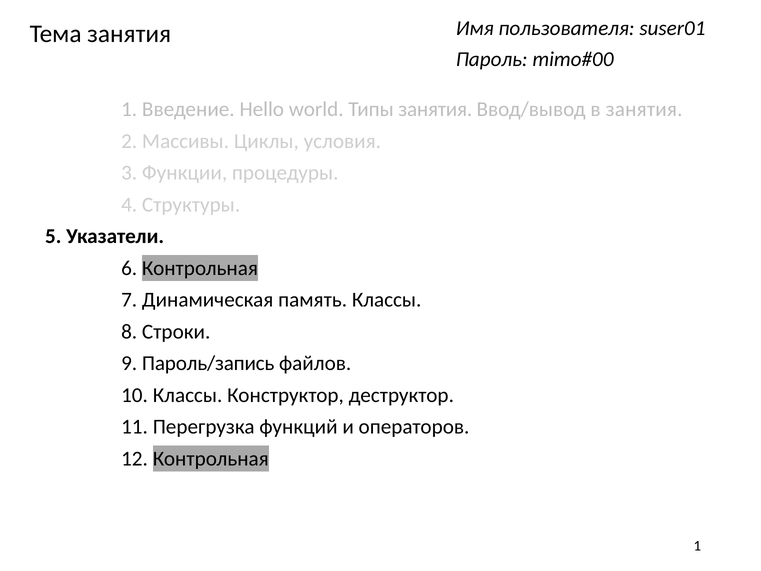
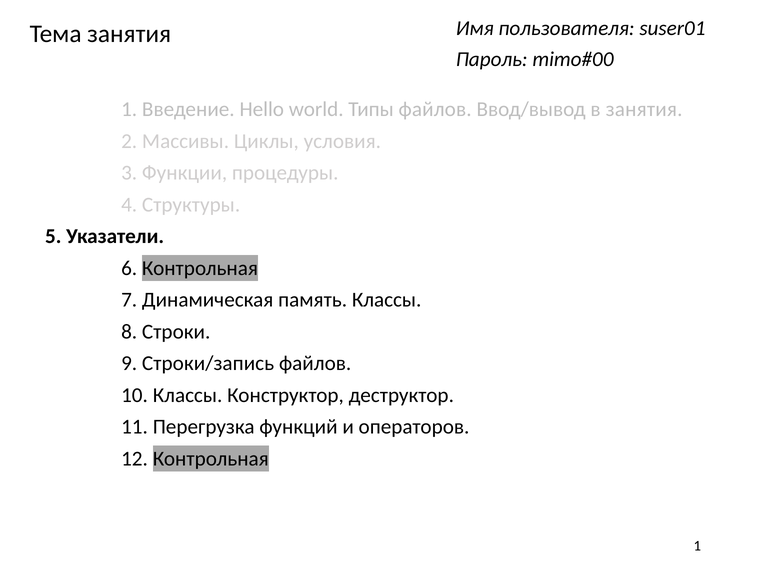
Типы занятия: занятия -> файлов (435, 109)
Пароль/запись: Пароль/запись -> Строки/запись (208, 363)
